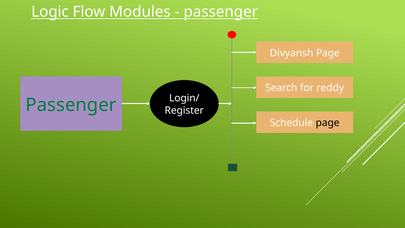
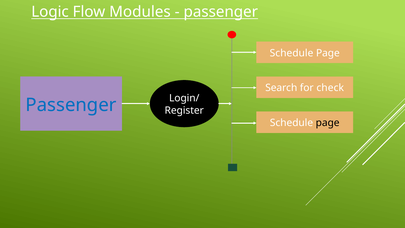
Divyansh: Divyansh -> Schedule (292, 53)
reddy: reddy -> check (330, 88)
Passenger colour: green -> blue (71, 105)
